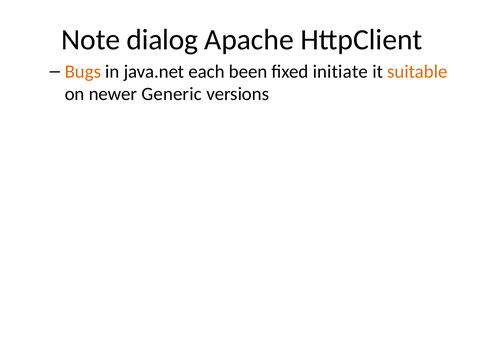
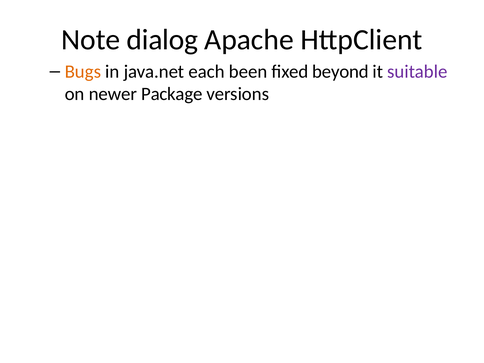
initiate: initiate -> beyond (340, 71)
suitable colour: orange -> purple (417, 71)
Generic: Generic -> Package (172, 94)
